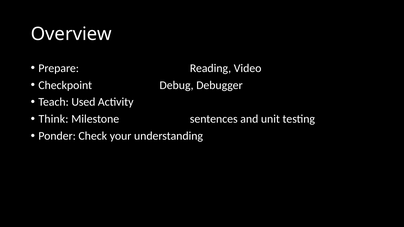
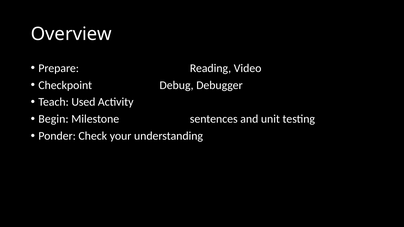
Think: Think -> Begin (53, 119)
